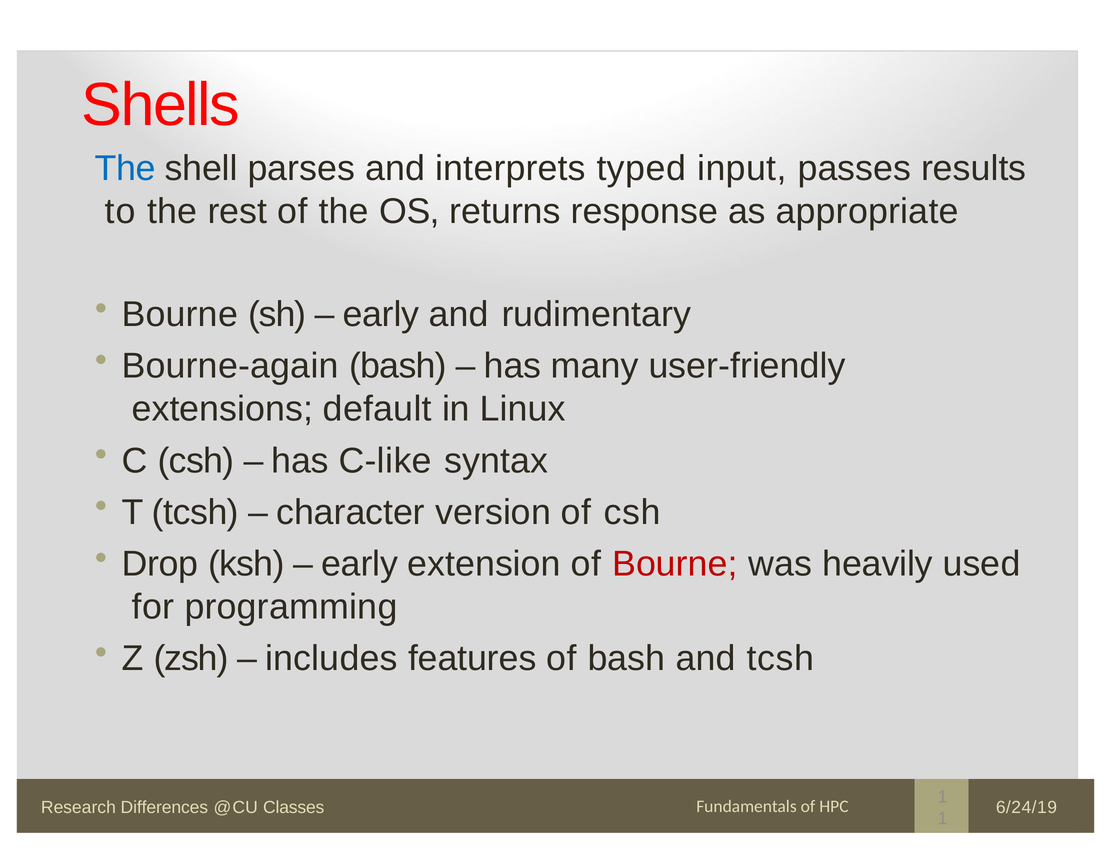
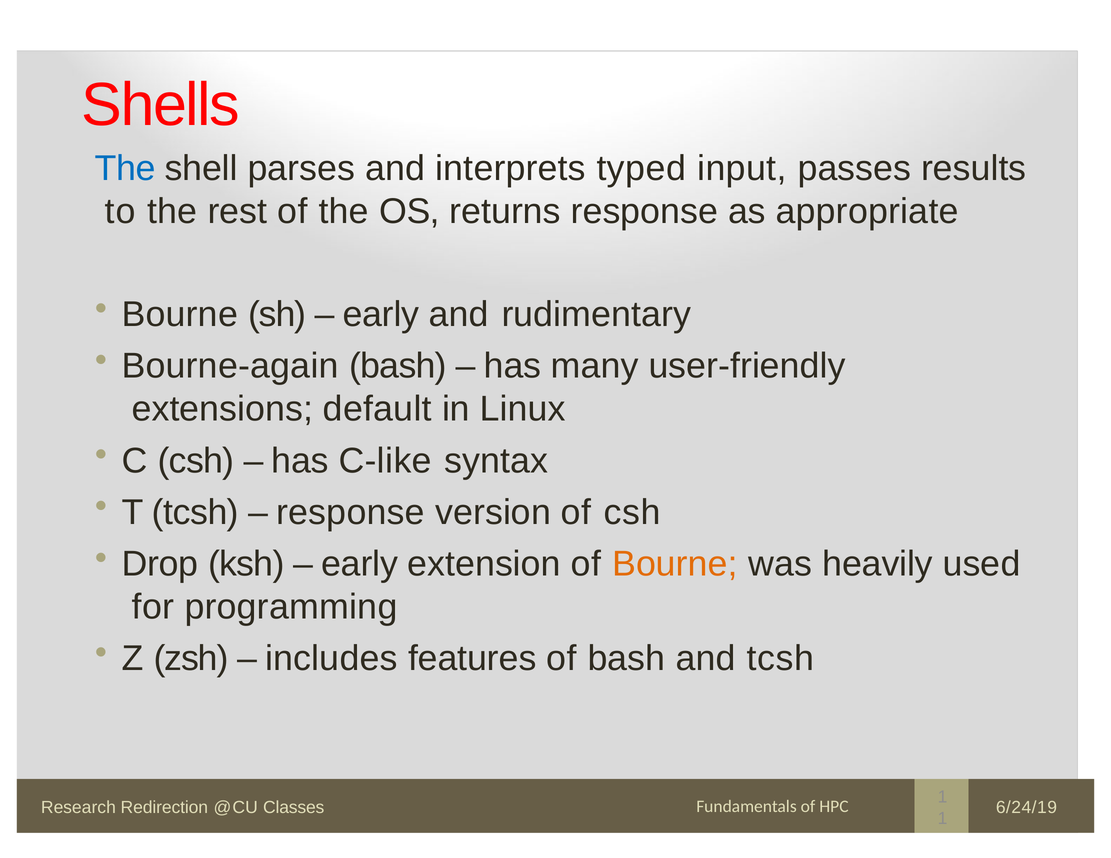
character: character -> response (350, 513)
Bourne colour: red -> orange (675, 564)
Differences: Differences -> Redirection (164, 808)
